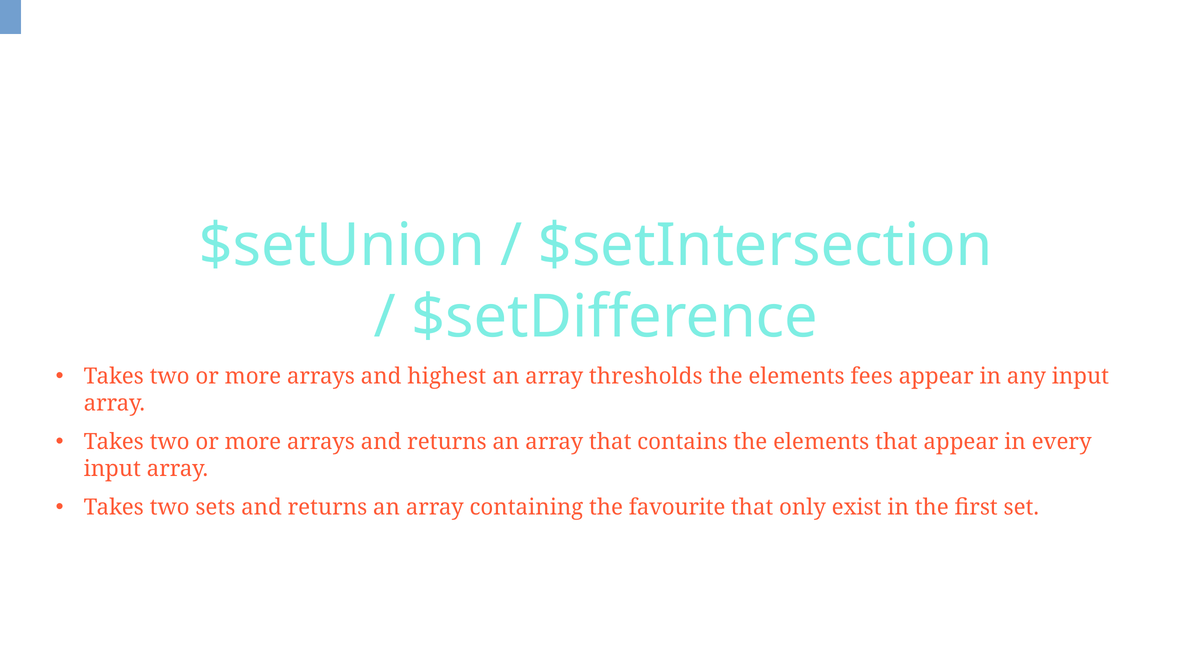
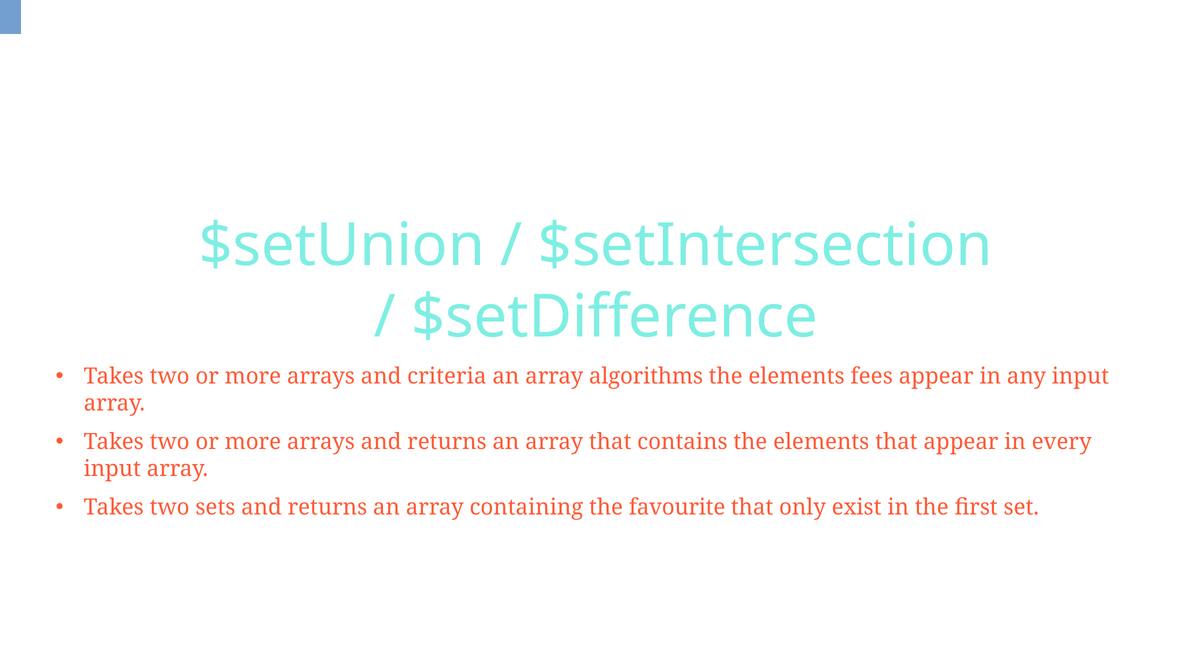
highest: highest -> criteria (447, 376)
thresholds: thresholds -> algorithms (646, 376)
